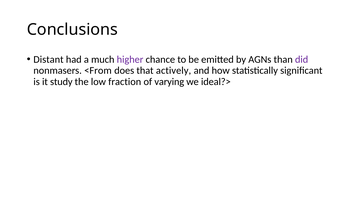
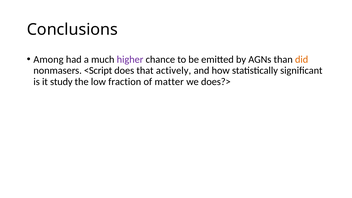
Distant: Distant -> Among (48, 60)
did colour: purple -> orange (302, 60)
<From: <From -> <Script (98, 71)
varying: varying -> matter (169, 82)
ideal?>: ideal?> -> does?> (216, 82)
